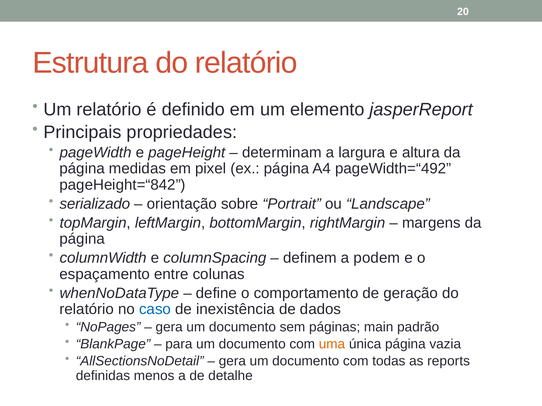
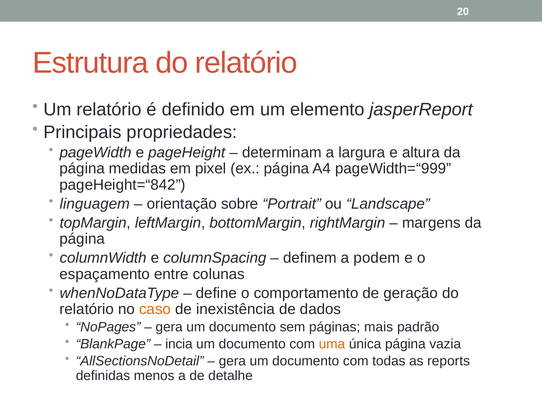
pageWidth=“492: pageWidth=“492 -> pageWidth=“999 (393, 169)
serializado: serializado -> linguagem (95, 204)
caso colour: blue -> orange (155, 310)
main: main -> mais (379, 327)
para: para -> incia (179, 344)
